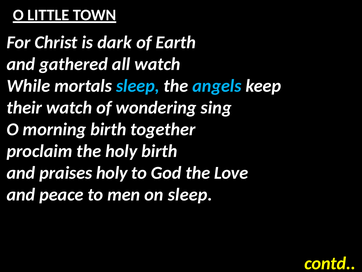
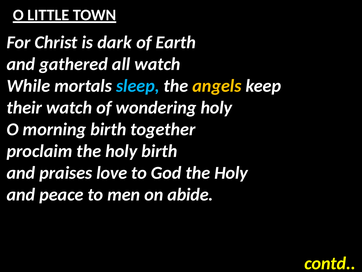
angels colour: light blue -> yellow (217, 86)
wondering sing: sing -> holy (216, 107)
praises holy: holy -> love (112, 173)
God the Love: Love -> Holy (231, 173)
on sleep: sleep -> abide (190, 194)
